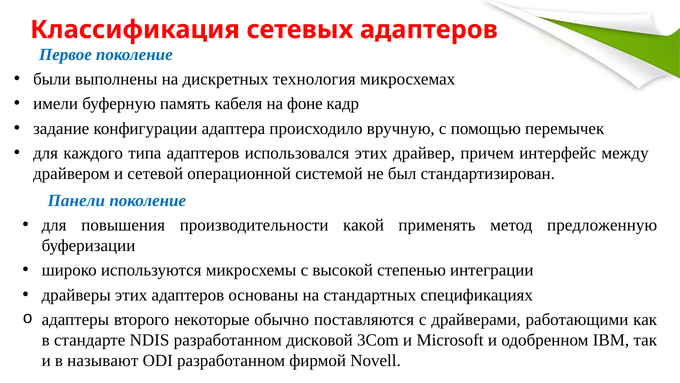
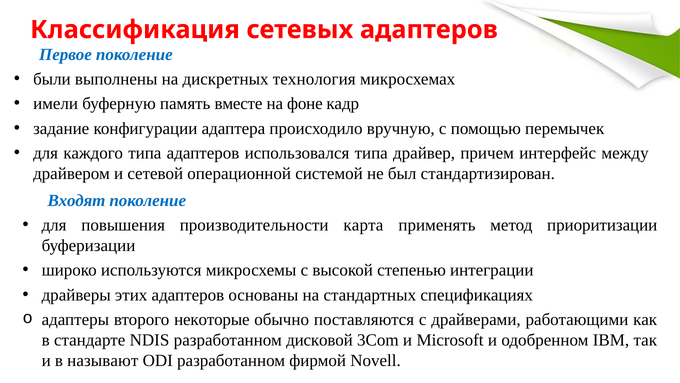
кабеля: кабеля -> вместе (239, 104)
использовался этих: этих -> типа (371, 153)
Панели: Панели -> Входят (76, 200)
какой: какой -> карта (363, 225)
предложенную: предложенную -> приоритизации (602, 225)
